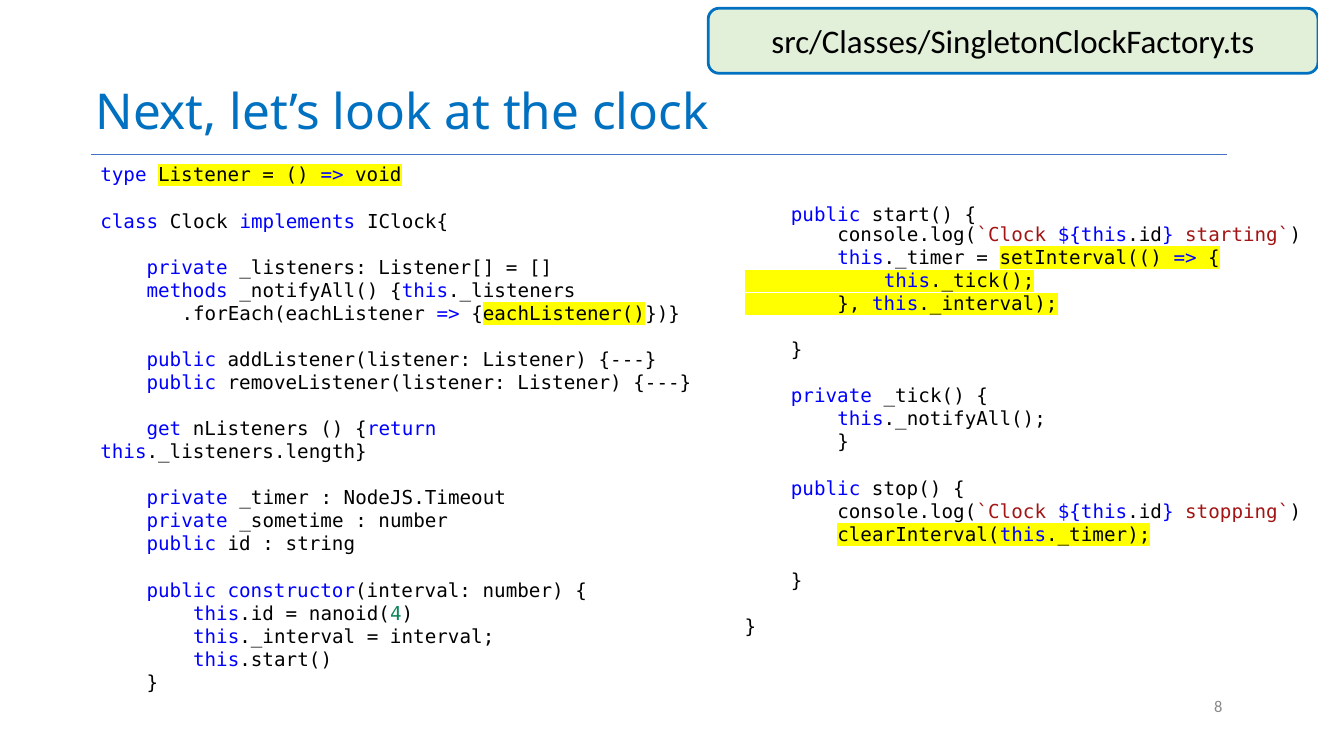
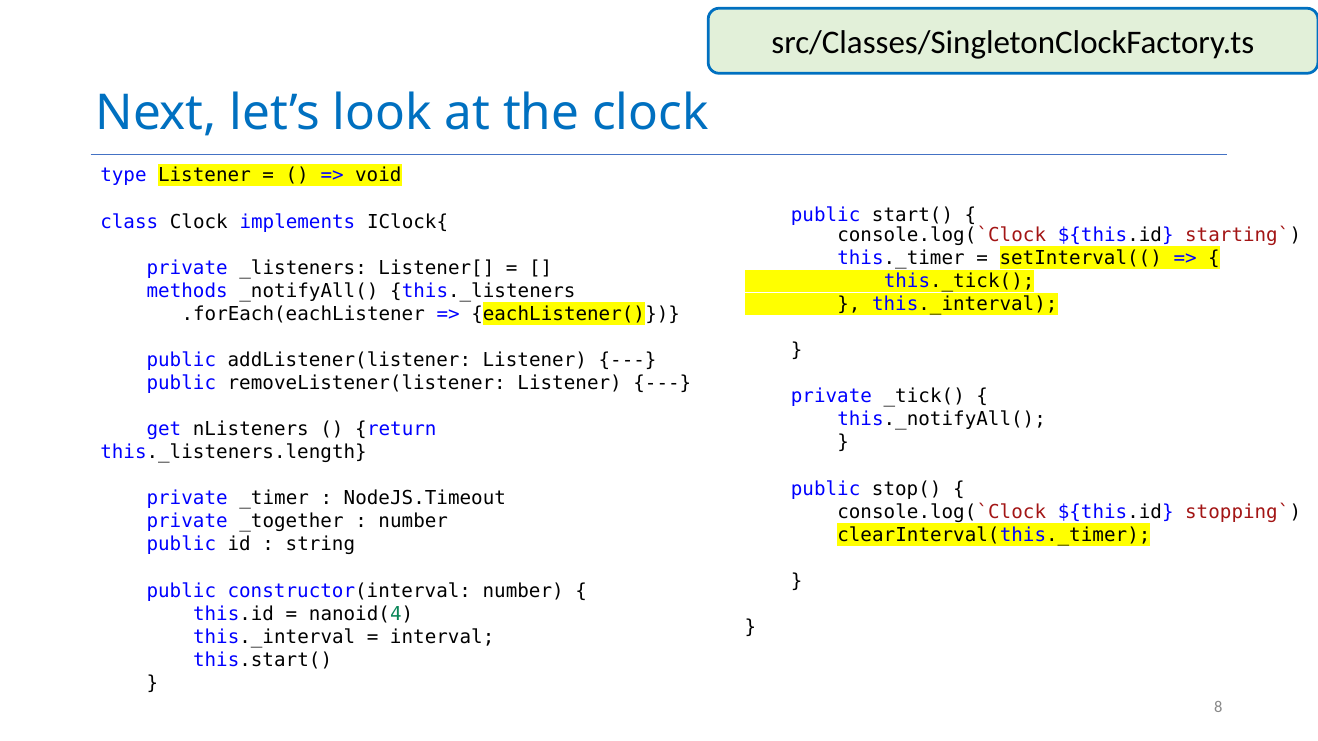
_sometime: _sometime -> _together (291, 522)
